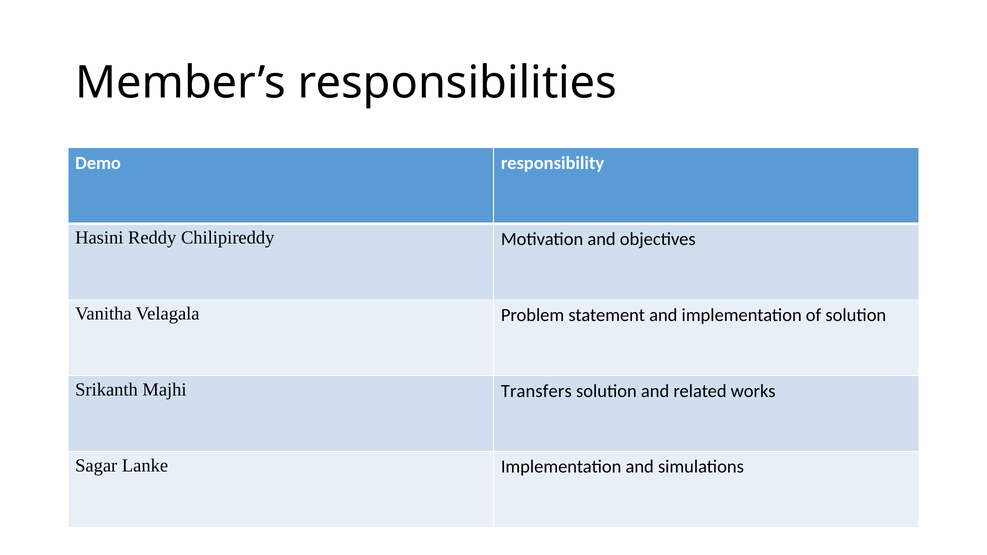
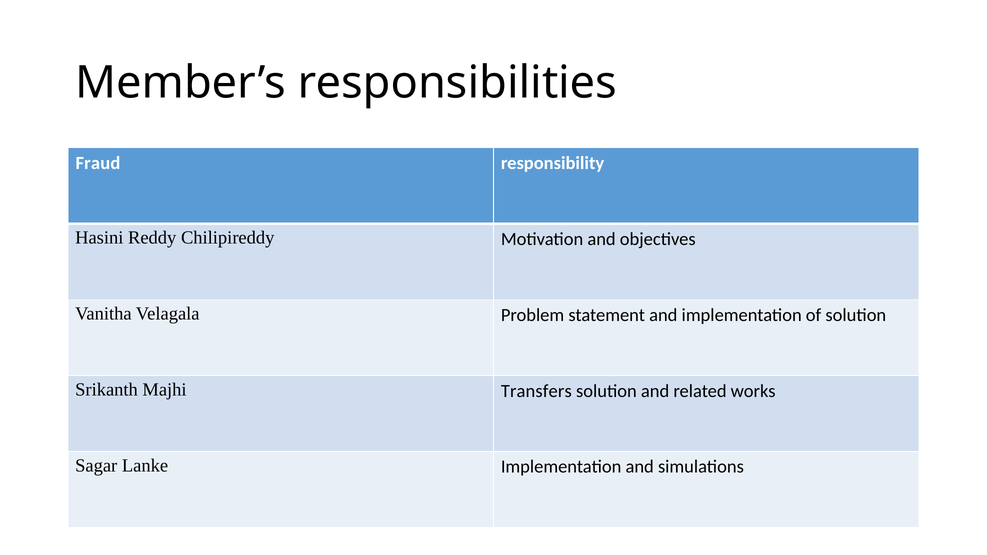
Demo: Demo -> Fraud (98, 163)
